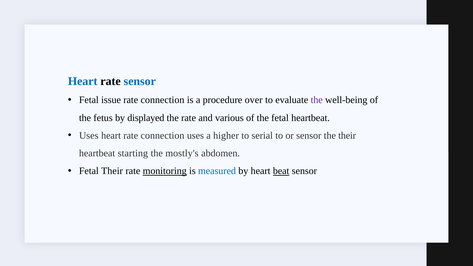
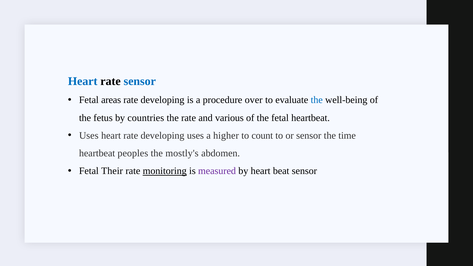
issue: issue -> areas (111, 100)
connection: connection -> developing (163, 100)
the colour: purple -> blue (317, 100)
displayed: displayed -> countries (146, 118)
heart rate connection: connection -> developing (163, 136)
serial: serial -> count (262, 136)
the their: their -> time (347, 136)
starting: starting -> peoples (133, 153)
measured colour: blue -> purple (217, 171)
beat underline: present -> none (281, 171)
